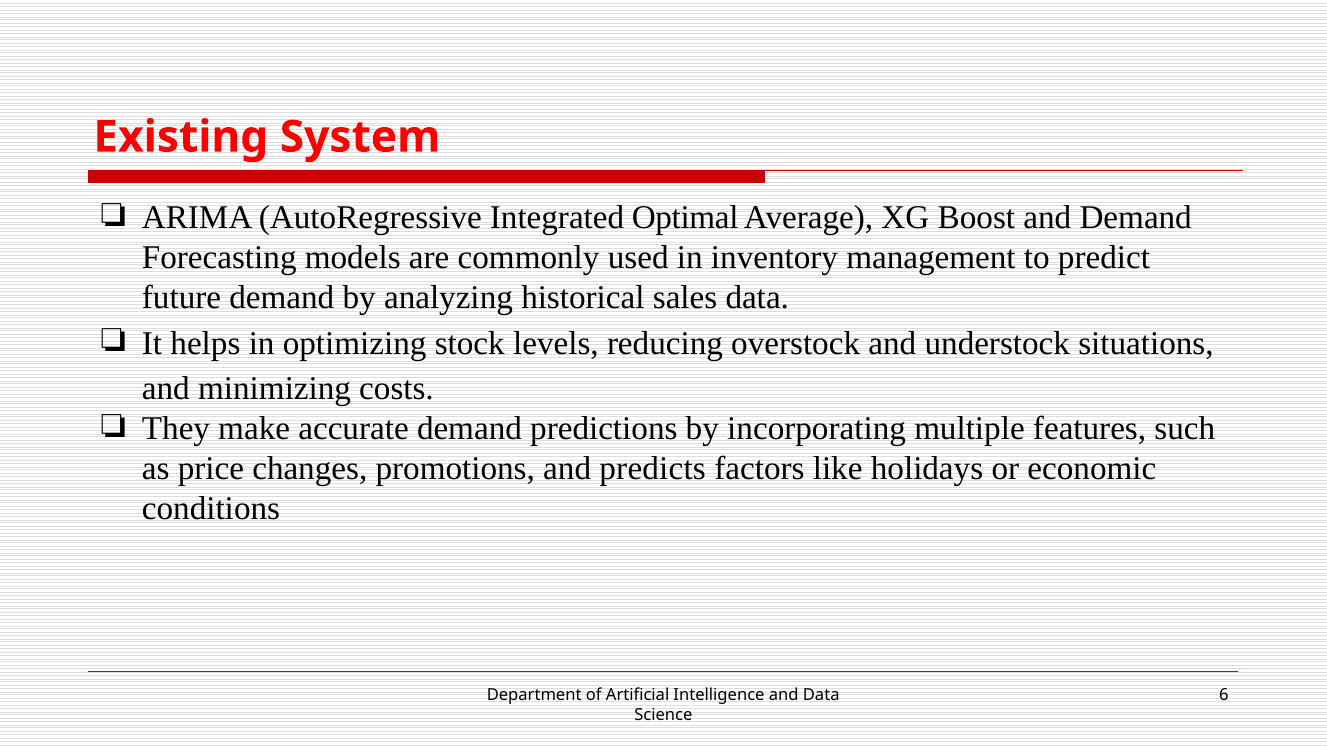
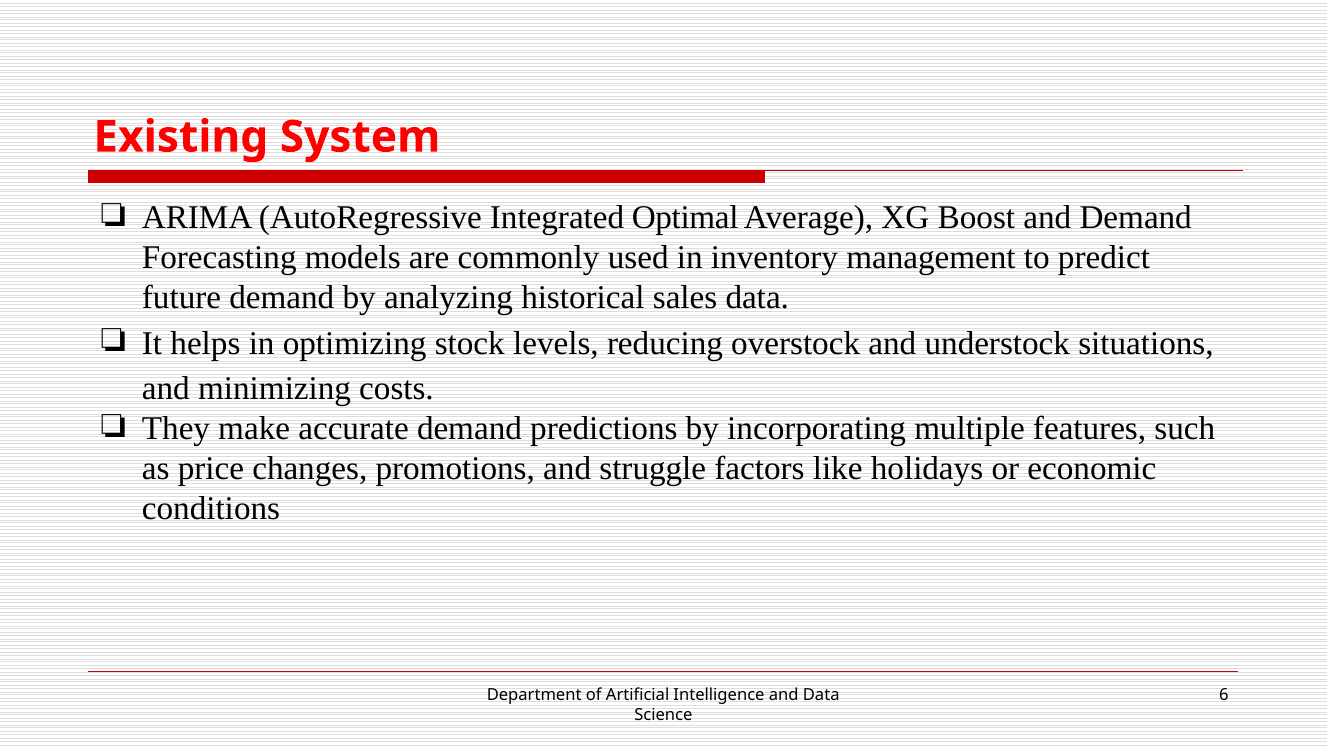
predicts: predicts -> struggle (653, 469)
